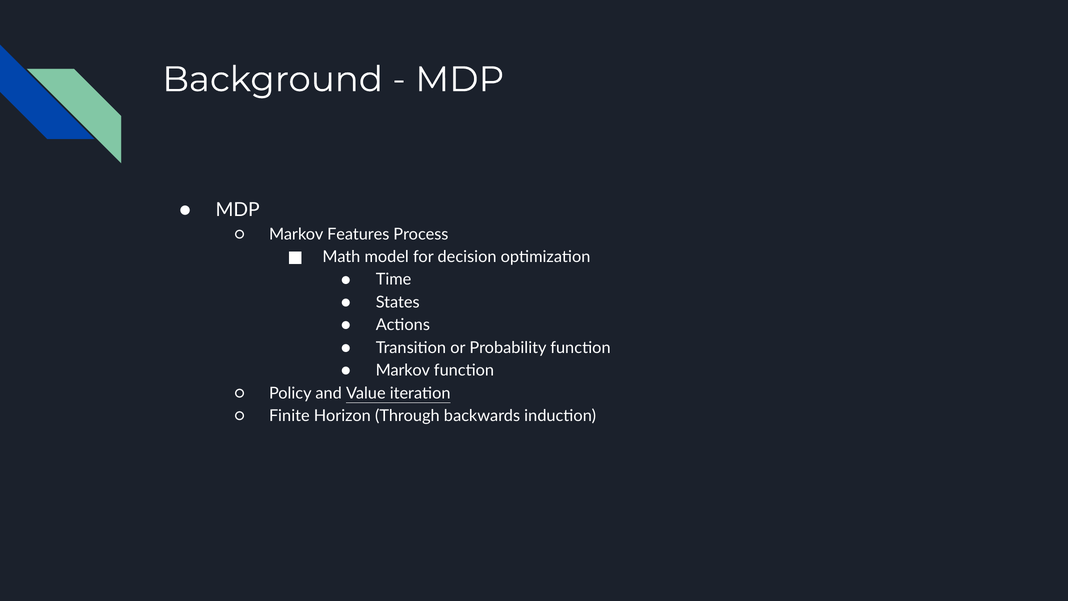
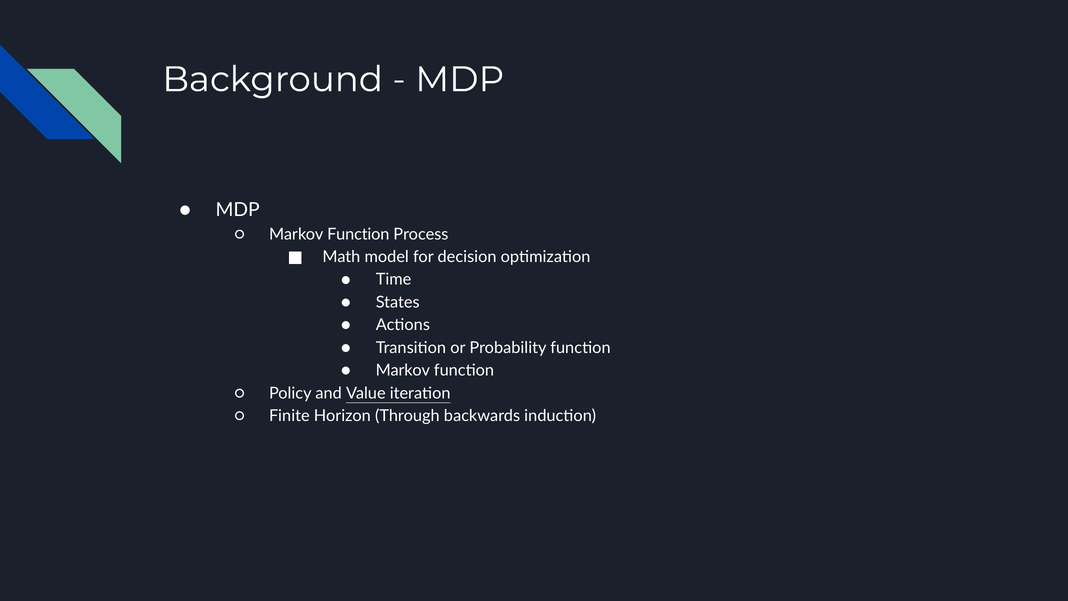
Features: Features -> Function (358, 234)
